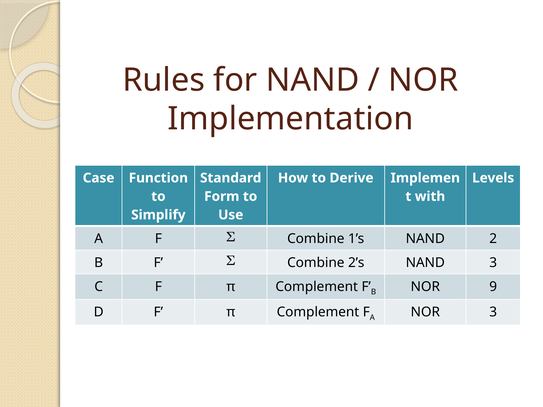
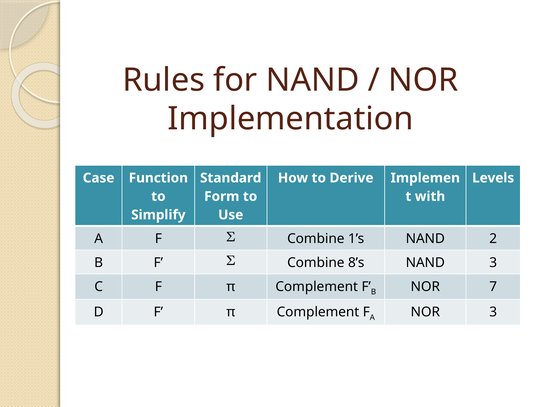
2’s: 2’s -> 8’s (356, 263)
9: 9 -> 7 (493, 287)
